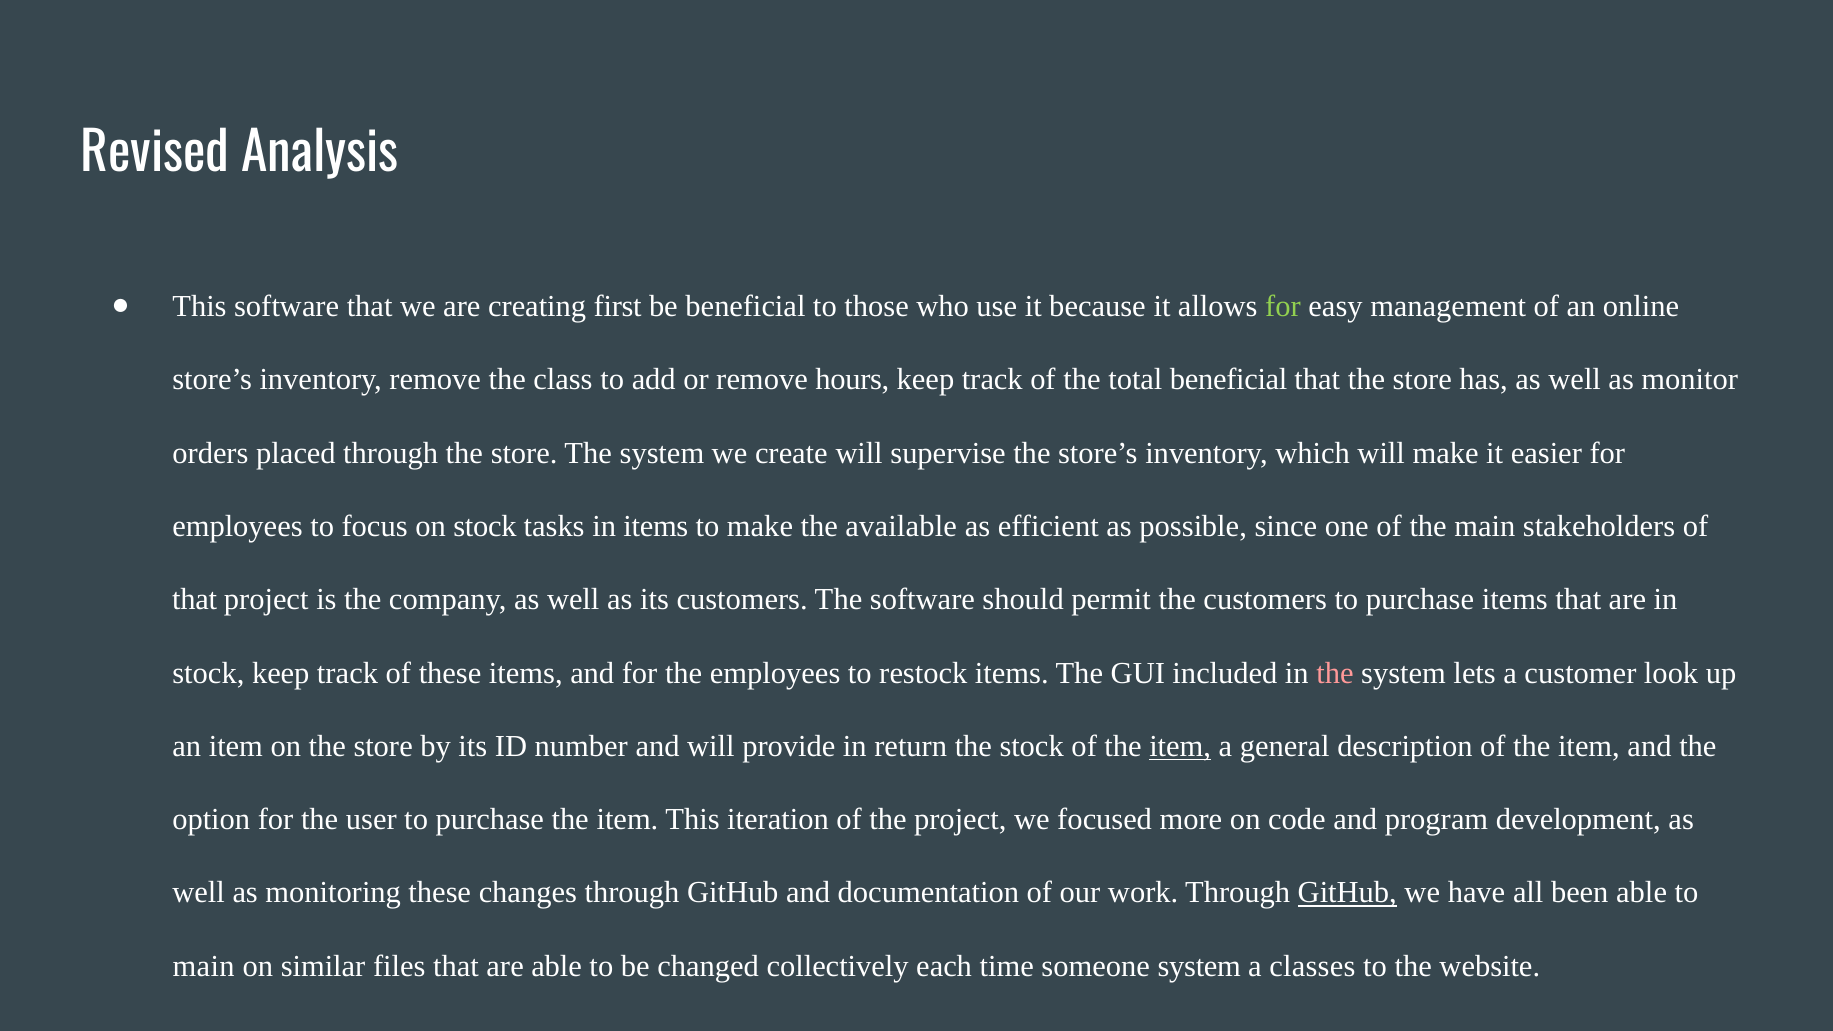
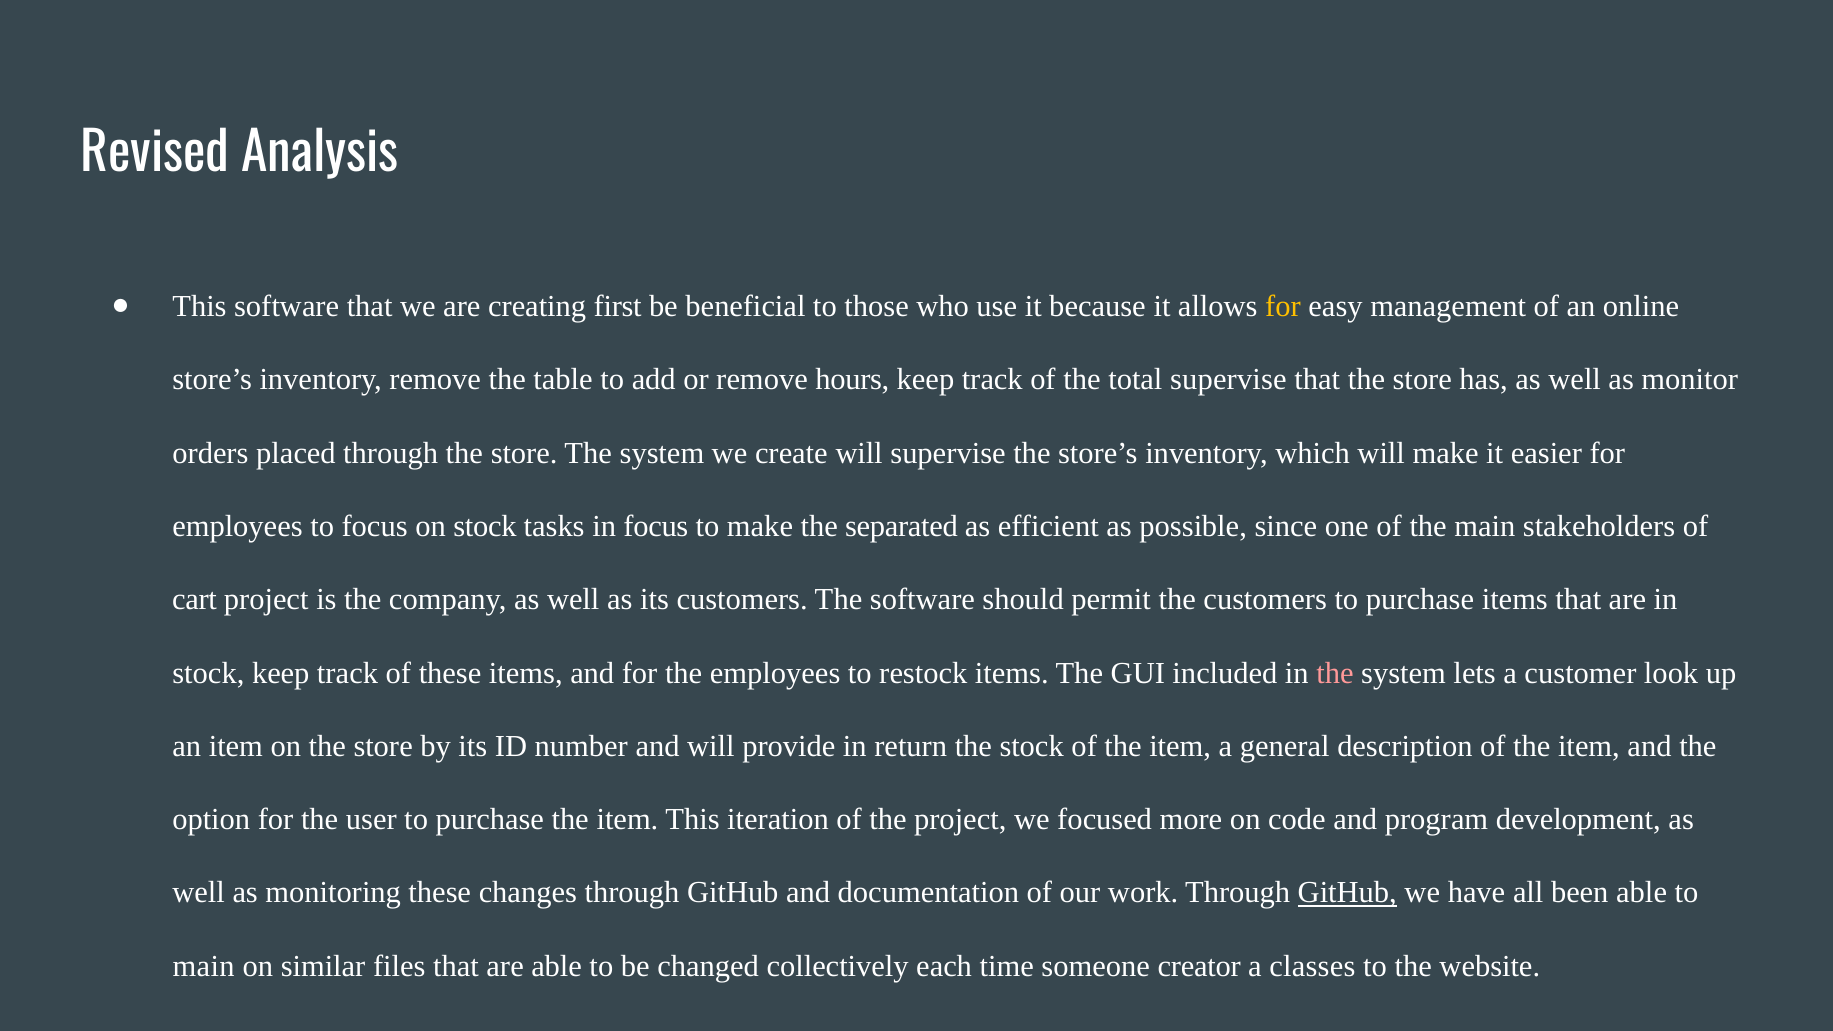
for colour: light green -> yellow (1283, 306)
class: class -> table (563, 380)
total beneficial: beneficial -> supervise (1228, 380)
in items: items -> focus (656, 526)
available: available -> separated (901, 526)
that: that -> cart (195, 600)
item underline: present -> none (1180, 746)
someone system: system -> creator (1199, 966)
